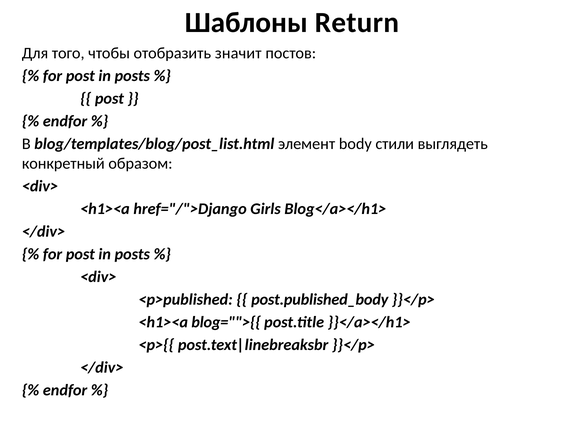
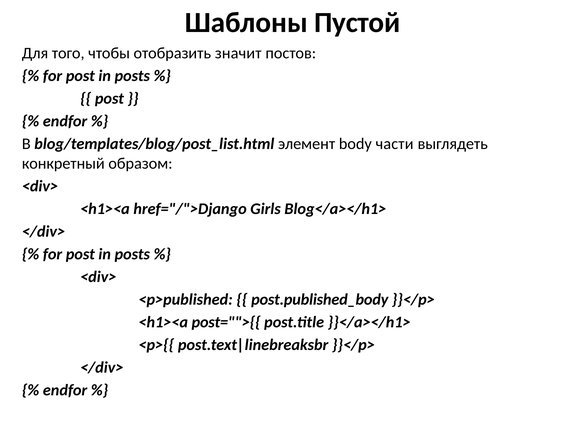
Return: Return -> Пустой (357, 22)
стили: стили -> части (395, 144)
blog="">{{: blog="">{{ -> post="">{{ (226, 322)
